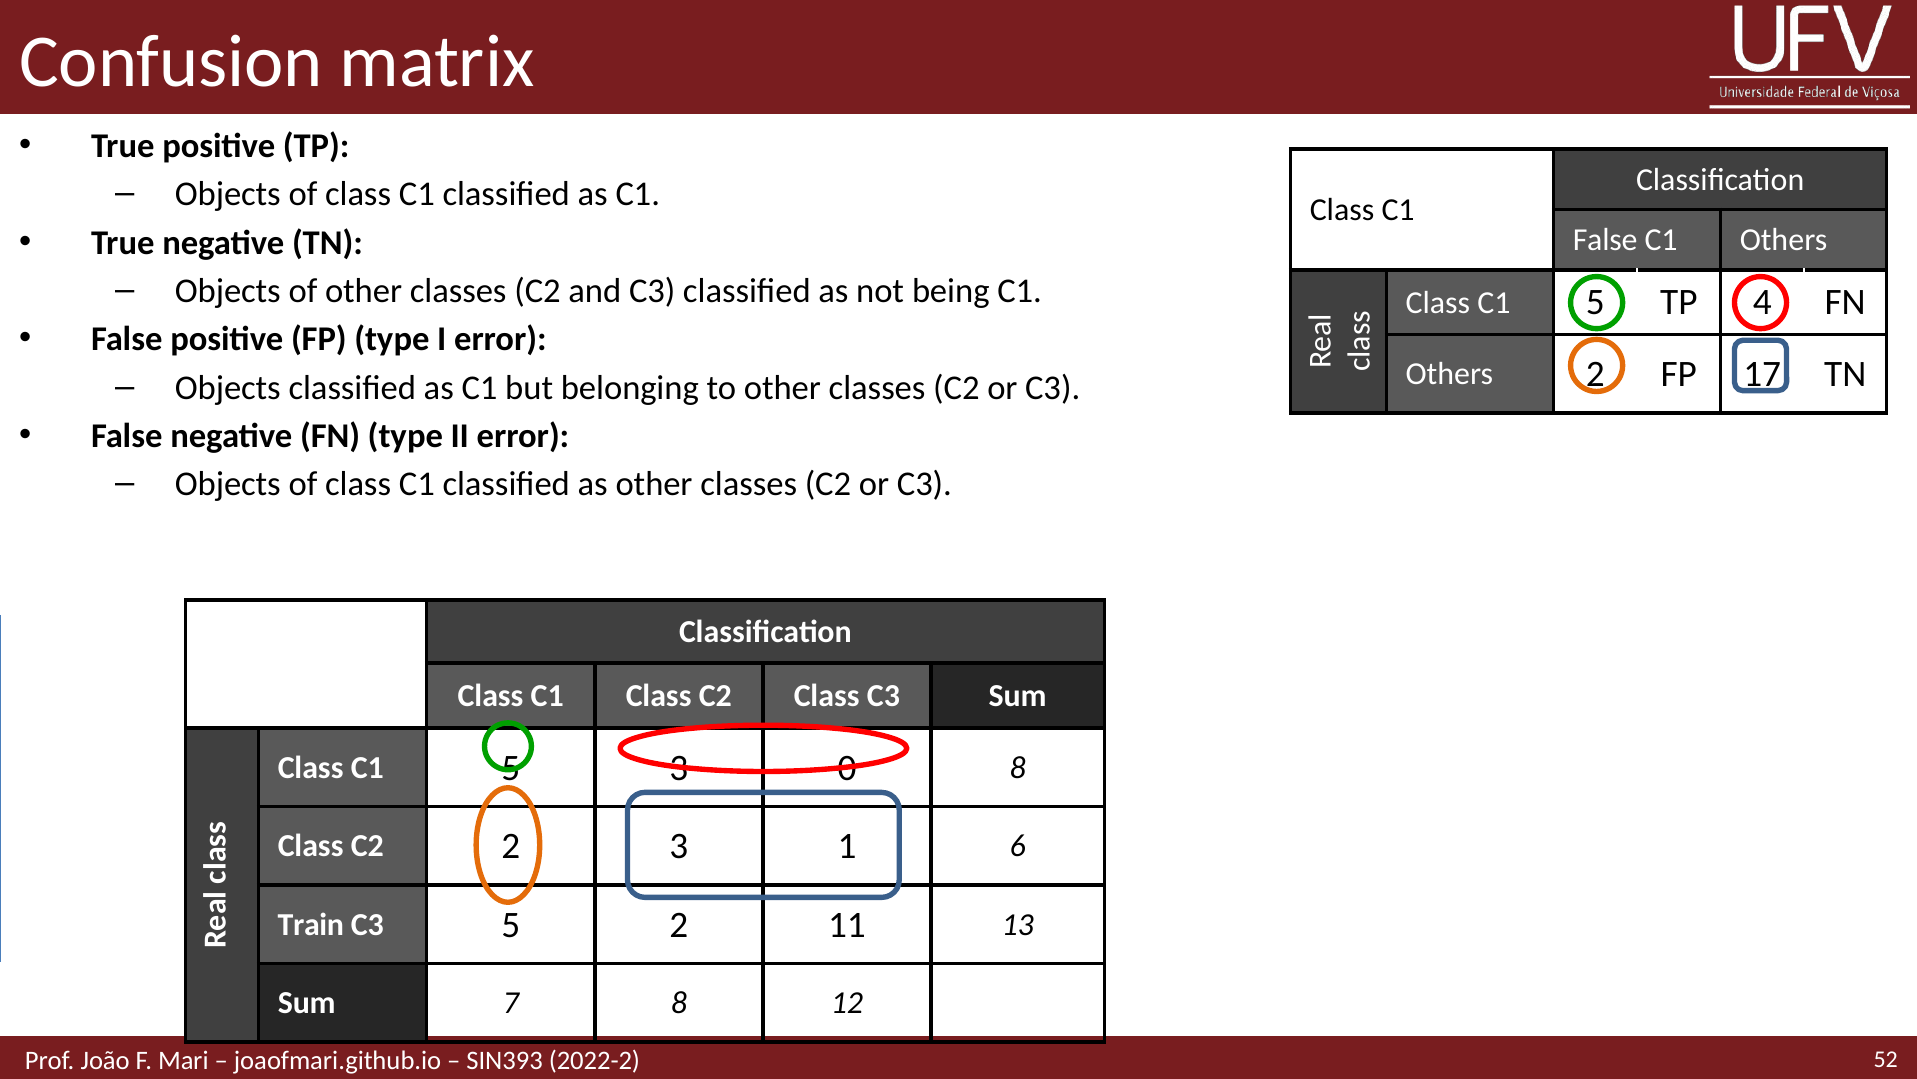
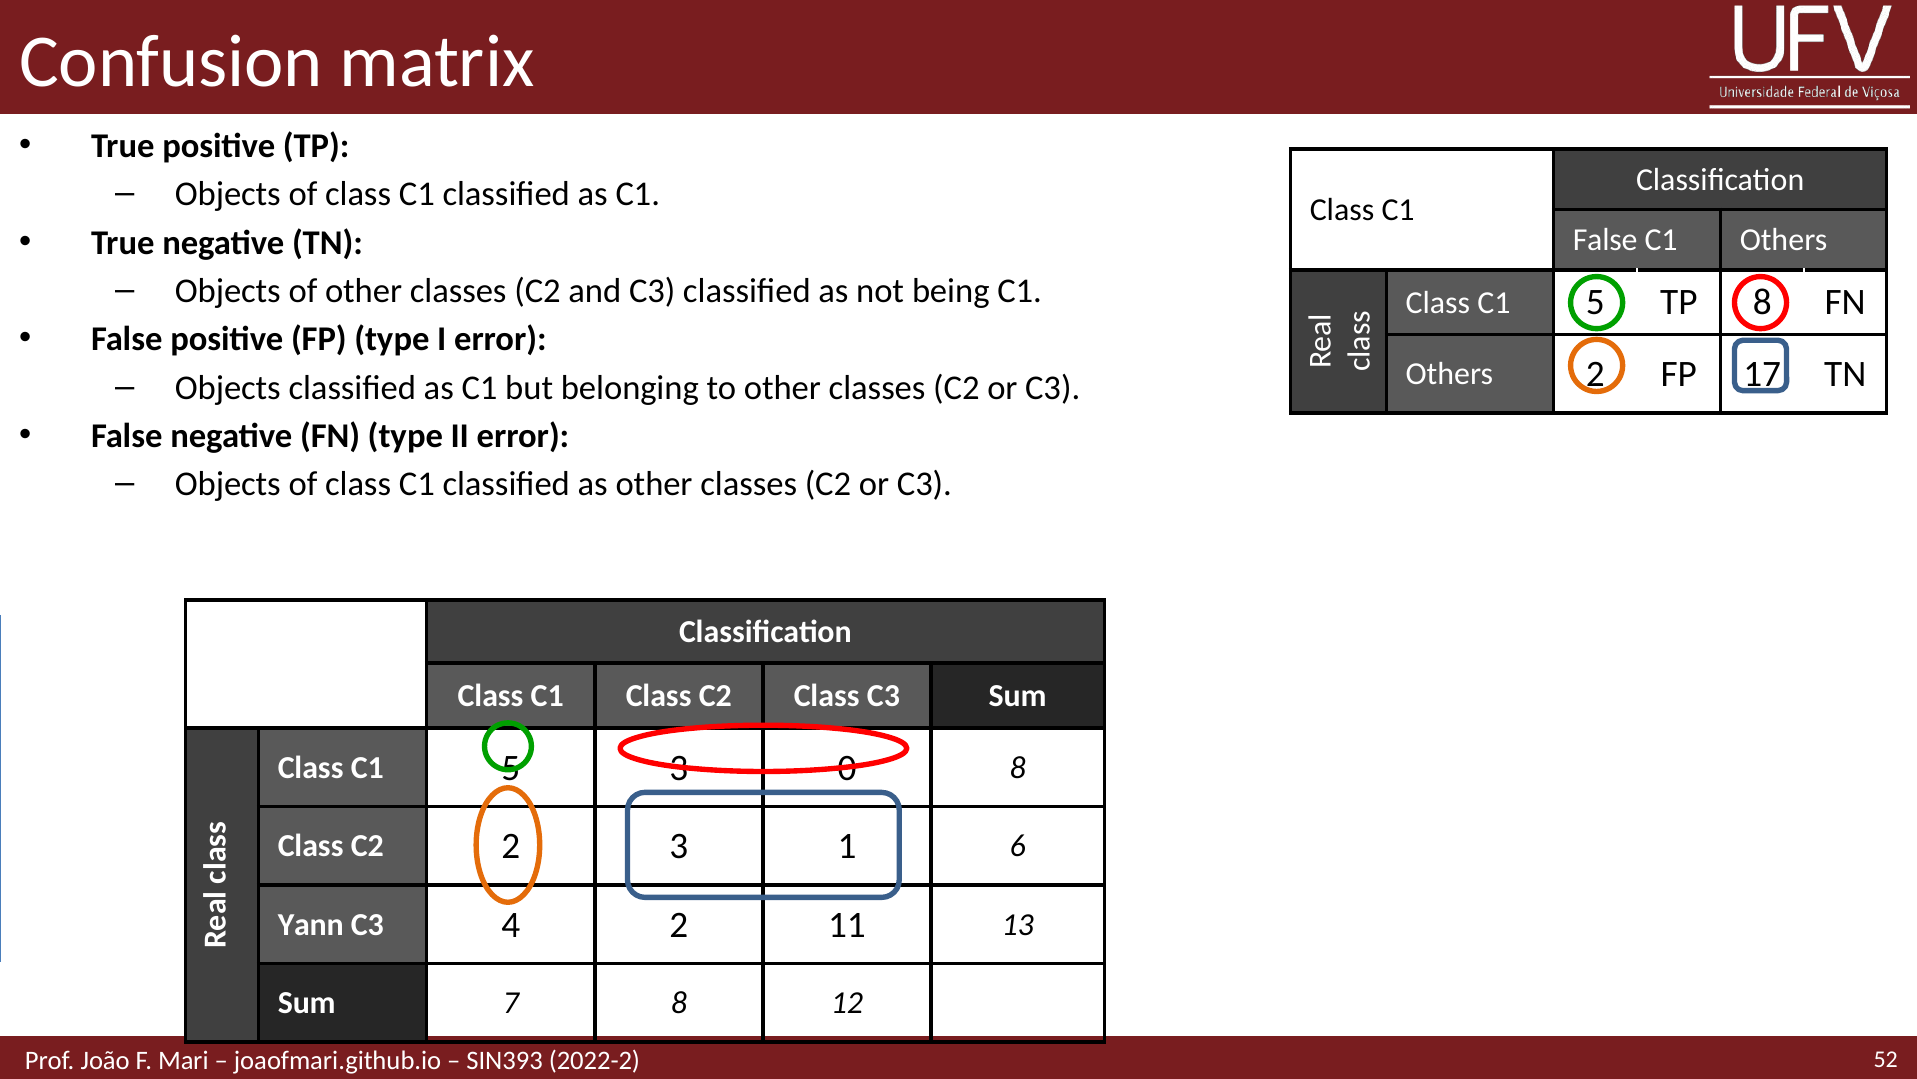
TP 4: 4 -> 8 (1762, 302)
Train: Train -> Yann (311, 924)
C3 5: 5 -> 4 (511, 924)
